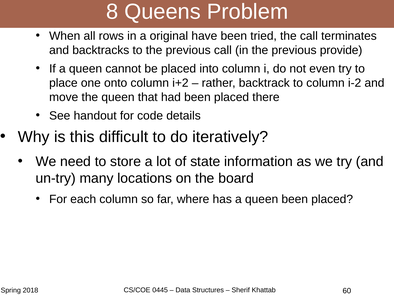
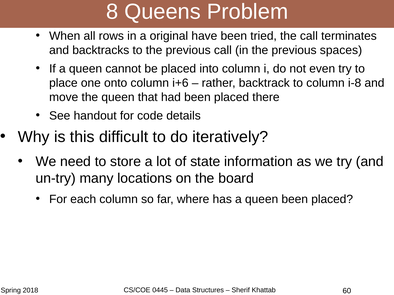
provide: provide -> spaces (341, 50)
i+2: i+2 -> i+6 (180, 83)
i-2: i-2 -> i-8 (355, 83)
